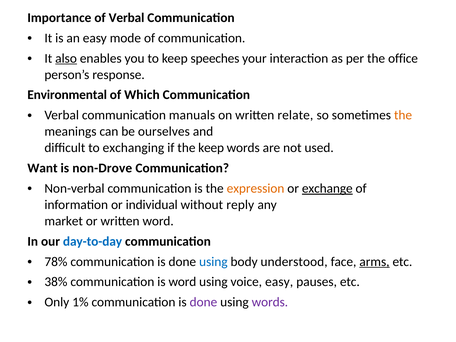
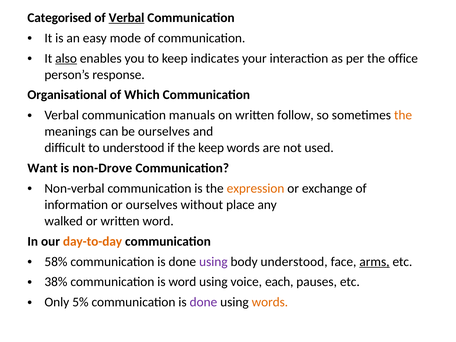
Importance: Importance -> Categorised (59, 18)
Verbal underline: none -> present (127, 18)
speeches: speeches -> indicates (215, 58)
Environmental: Environmental -> Organisational (67, 95)
relate: relate -> follow (296, 115)
to exchanging: exchanging -> understood (134, 148)
exchange underline: present -> none (327, 188)
or individual: individual -> ourselves (152, 205)
reply: reply -> place (240, 205)
market: market -> walked (64, 221)
day-to-day colour: blue -> orange (93, 241)
78%: 78% -> 58% (56, 262)
using colour: blue -> purple (213, 262)
voice easy: easy -> each (279, 282)
1%: 1% -> 5% (80, 302)
words colour: purple -> orange (270, 302)
